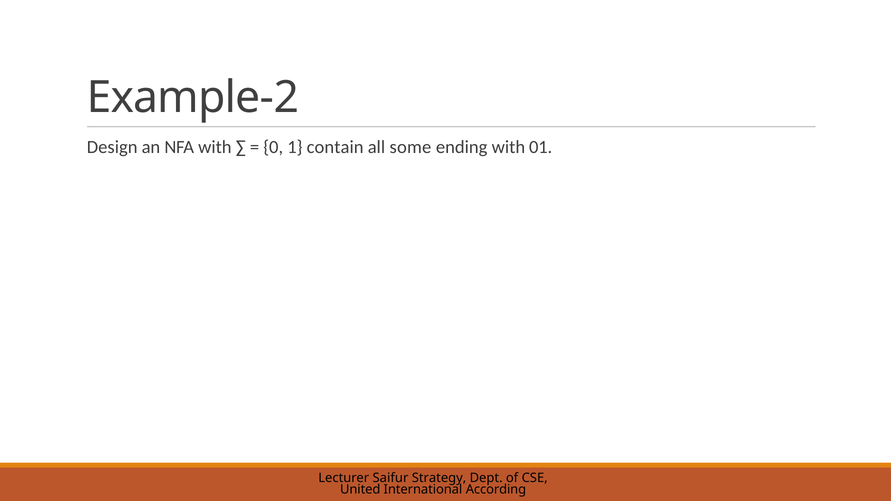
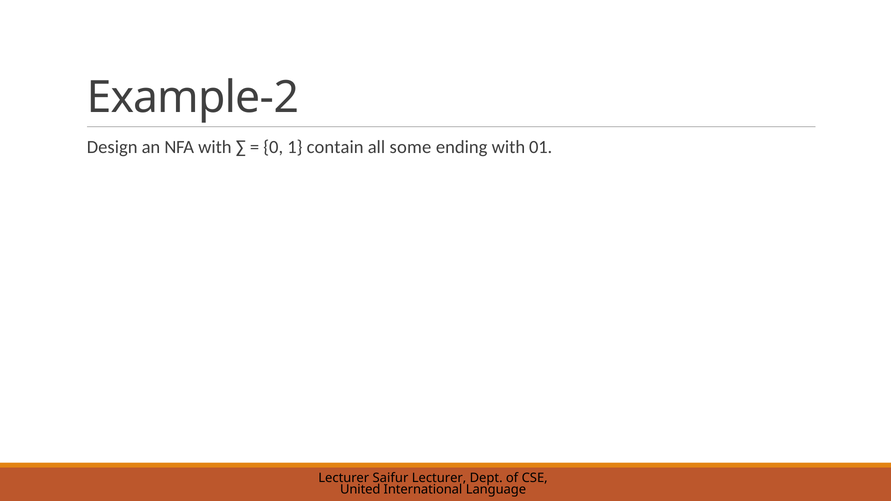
Saifur Strategy: Strategy -> Lecturer (439, 478)
According: According -> Language (496, 489)
